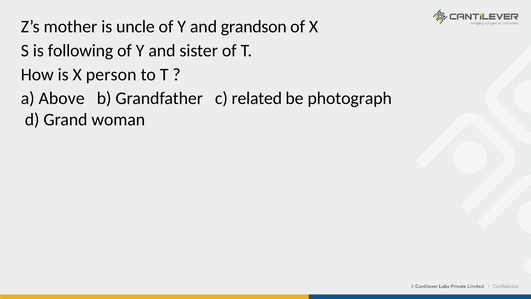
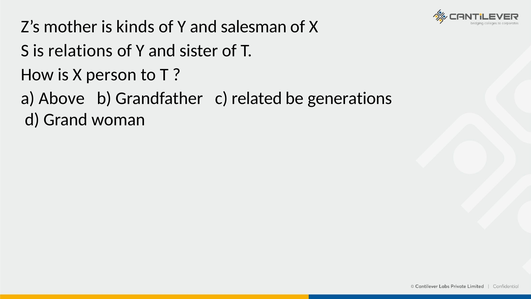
uncle: uncle -> kinds (135, 27)
grandson: grandson -> salesman (254, 27)
following: following -> relations (80, 51)
photograph: photograph -> generations (350, 98)
